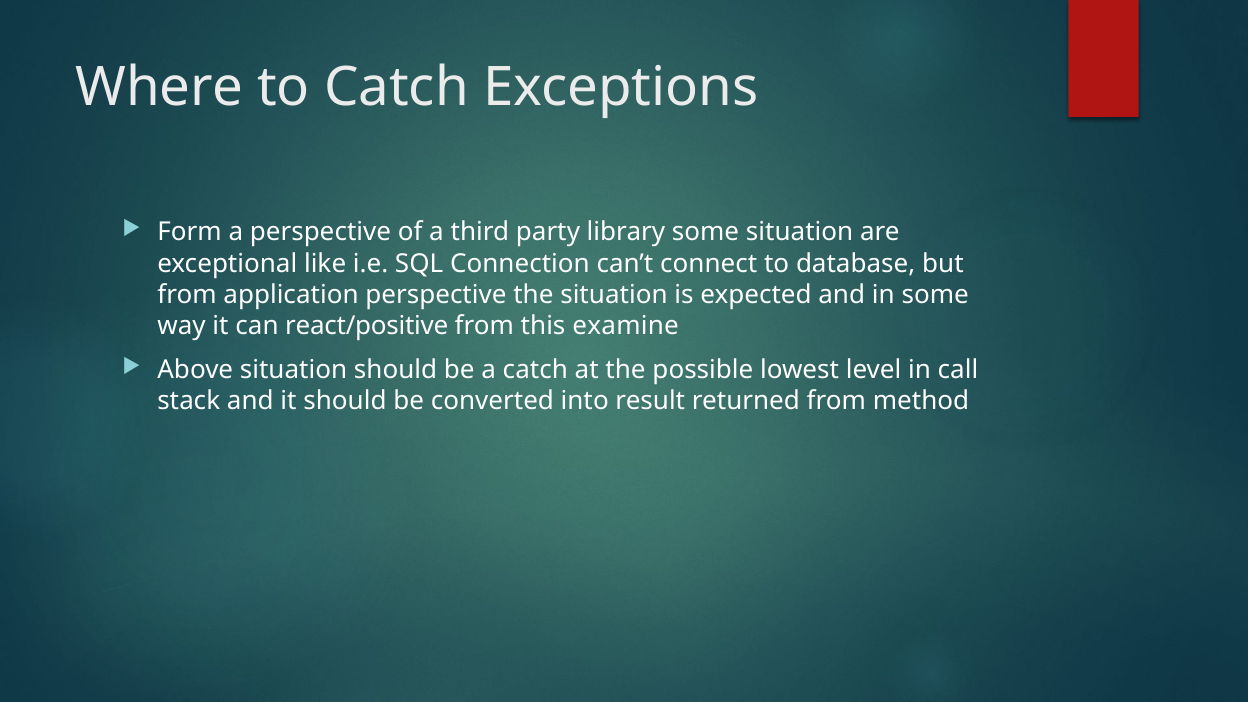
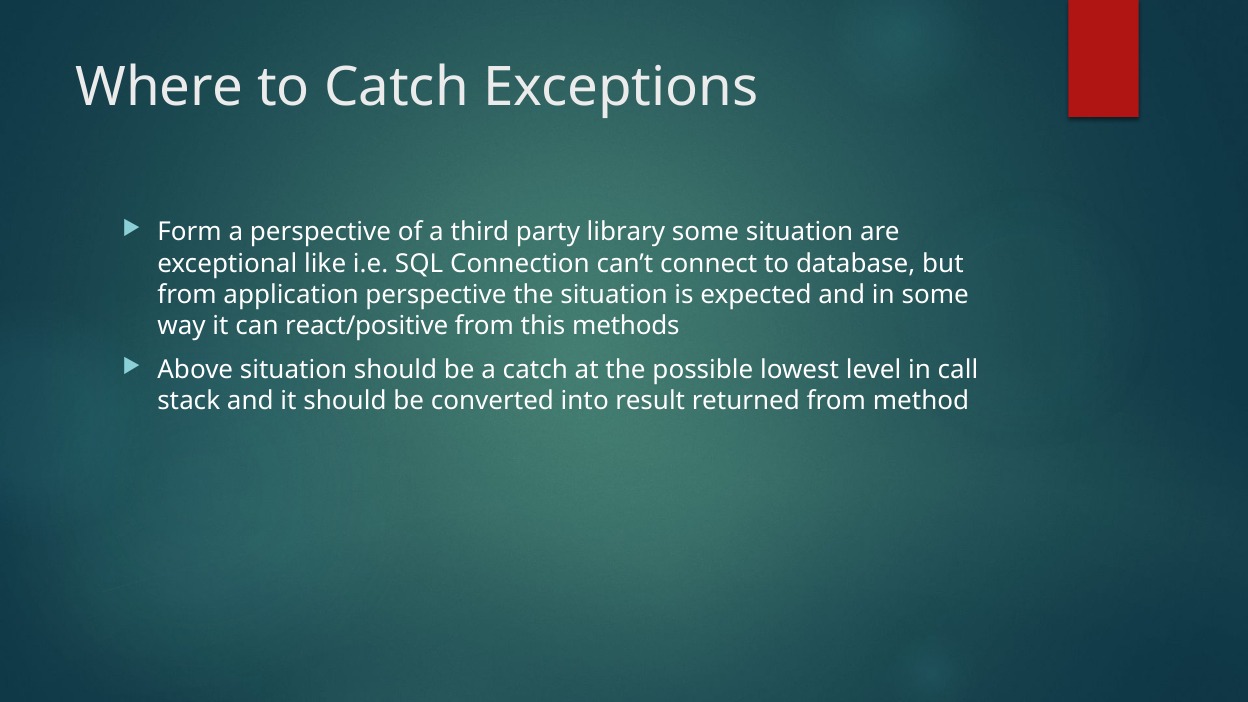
examine: examine -> methods (626, 326)
